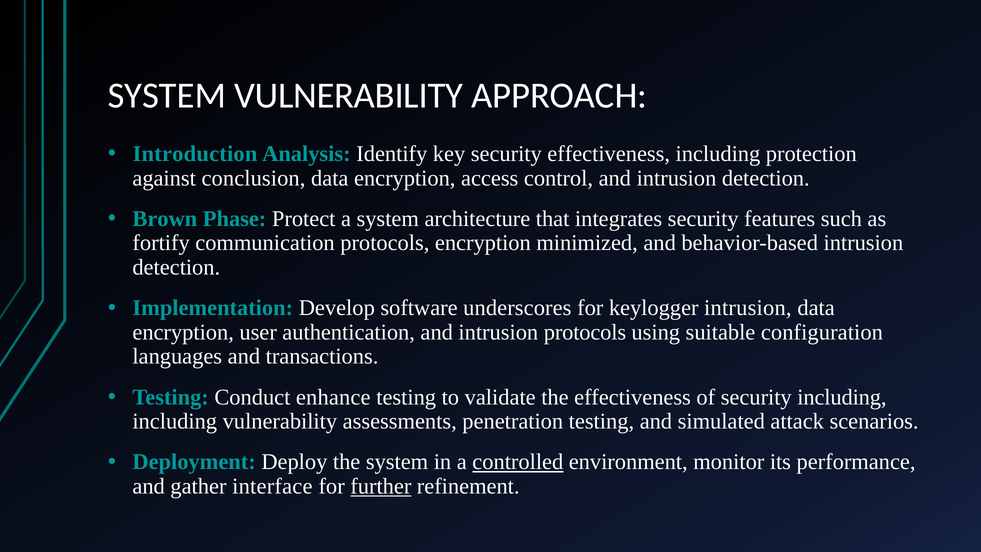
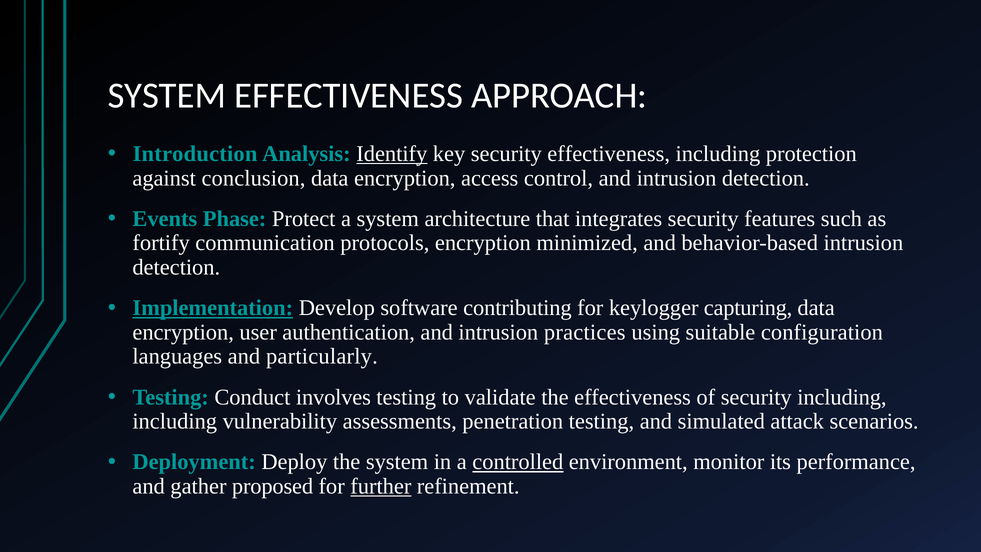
SYSTEM VULNERABILITY: VULNERABILITY -> EFFECTIVENESS (349, 96)
Identify underline: none -> present (392, 154)
Brown: Brown -> Events (165, 219)
Implementation underline: none -> present (213, 308)
underscores: underscores -> contributing (517, 308)
keylogger intrusion: intrusion -> capturing (748, 308)
intrusion protocols: protocols -> practices (585, 332)
transactions: transactions -> particularly (322, 356)
enhance: enhance -> involves (333, 397)
interface: interface -> proposed (273, 486)
